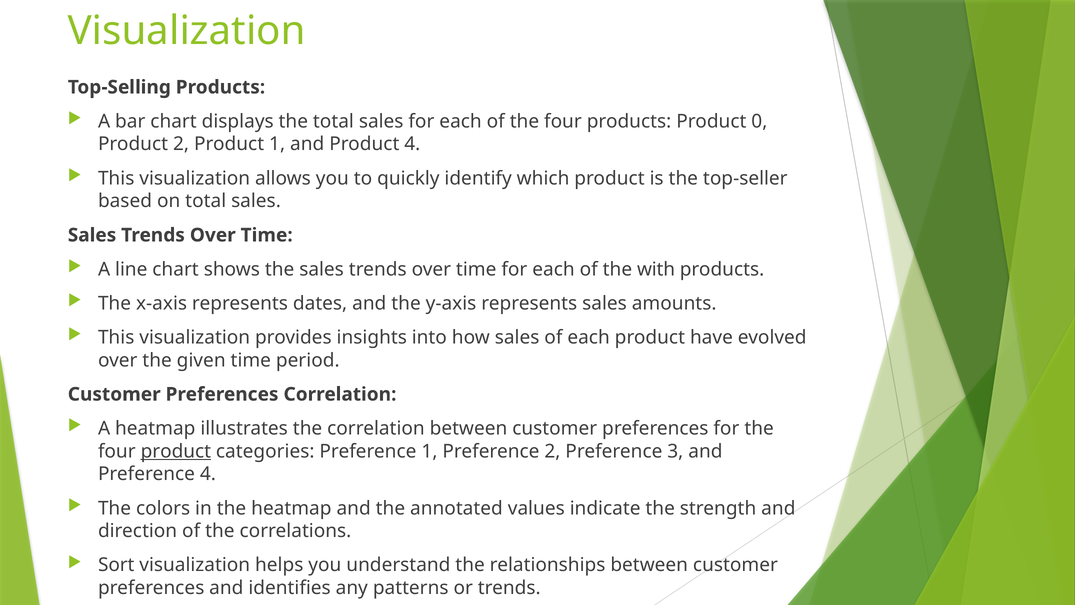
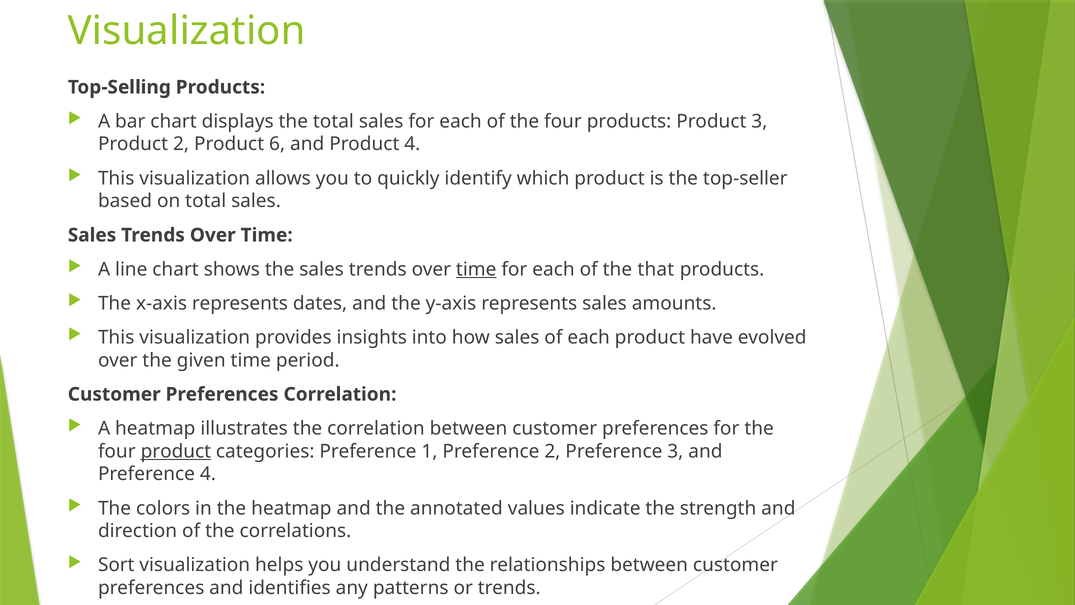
Product 0: 0 -> 3 (759, 121)
Product 1: 1 -> 6 (277, 144)
time underline: none -> present (476, 269)
with: with -> that (656, 269)
